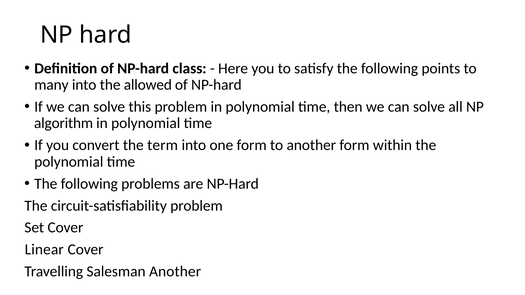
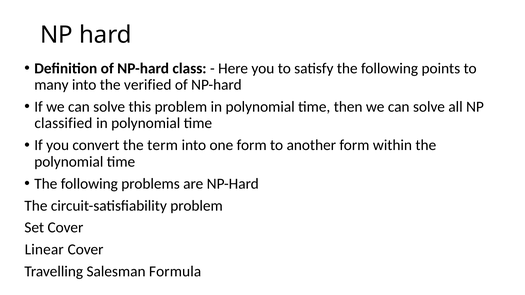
allowed: allowed -> verified (148, 85)
algorithm: algorithm -> classified (63, 123)
Salesman Another: Another -> Formula (175, 272)
